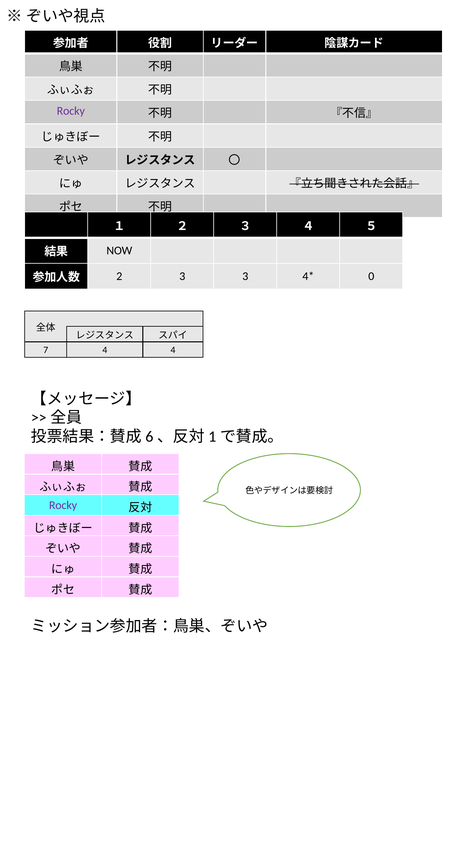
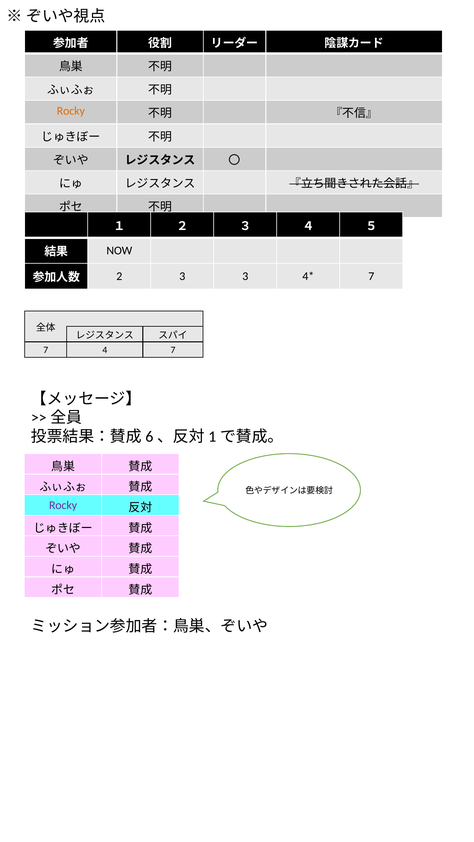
Rocky colour: purple -> orange (71, 111)
0: 0 -> 7 (371, 276)
4 4: 4 -> 7 (173, 350)
